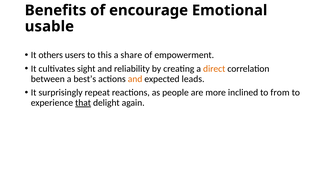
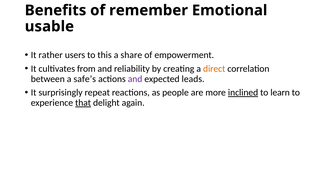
encourage: encourage -> remember (149, 10)
others: others -> rather (51, 55)
sight: sight -> from (86, 69)
best’s: best’s -> safe’s (85, 79)
and colour: orange -> purple (135, 79)
inclined underline: none -> present (243, 92)
from: from -> learn (280, 92)
